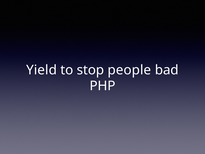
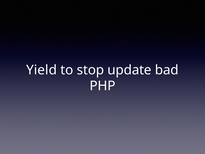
people: people -> update (129, 70)
